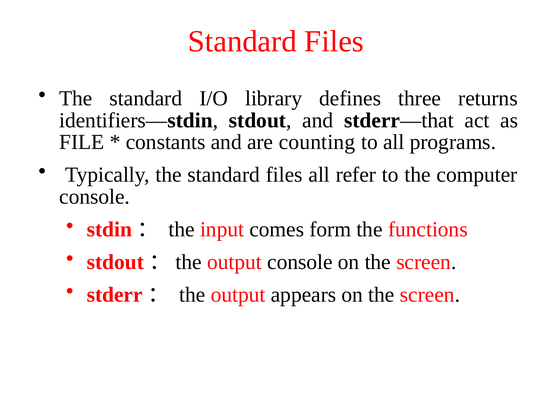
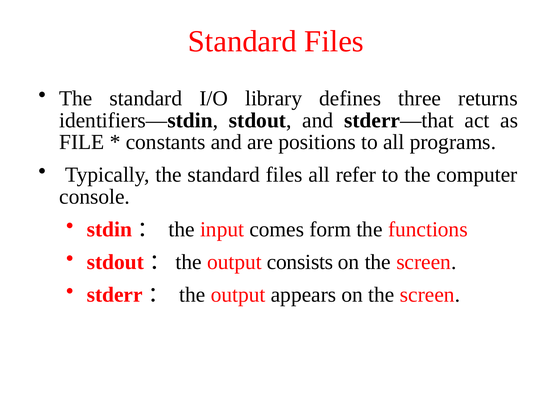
counting: counting -> positions (317, 142)
output console: console -> consists (300, 262)
